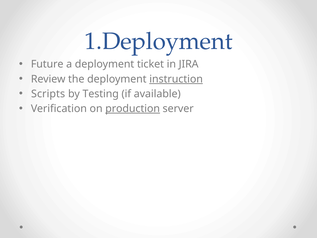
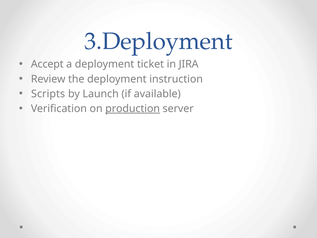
1.Deployment: 1.Deployment -> 3.Deployment (158, 41)
Future: Future -> Accept (47, 64)
instruction underline: present -> none (176, 79)
Testing: Testing -> Launch (101, 94)
